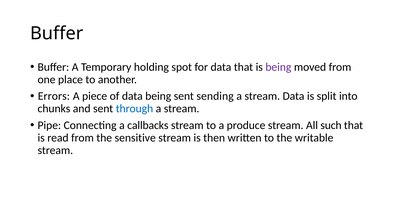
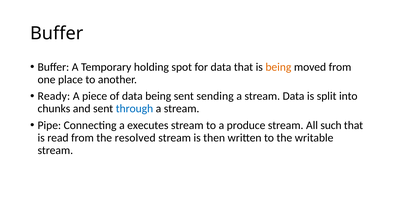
being colour: purple -> orange (278, 67)
Errors: Errors -> Ready (54, 96)
callbacks: callbacks -> executes (148, 125)
sensitive: sensitive -> resolved (135, 138)
